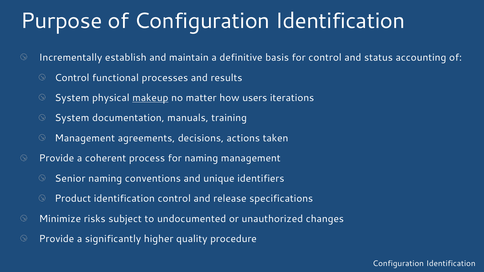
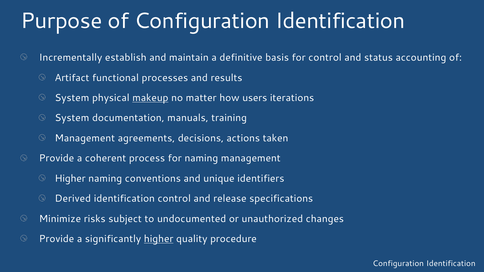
Control: Control -> Artifact (72, 78)
Senior: Senior -> Higher (70, 179)
Product: Product -> Derived (73, 199)
higher underline: none -> present (159, 239)
